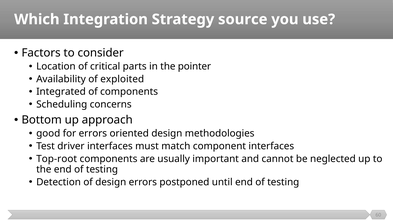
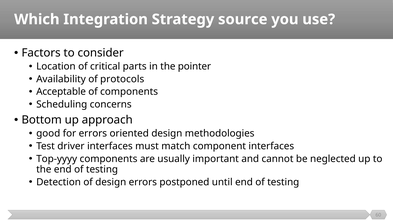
exploited: exploited -> protocols (122, 79)
Integrated: Integrated -> Acceptable (61, 92)
Top-root: Top-root -> Top-yyyy (57, 159)
